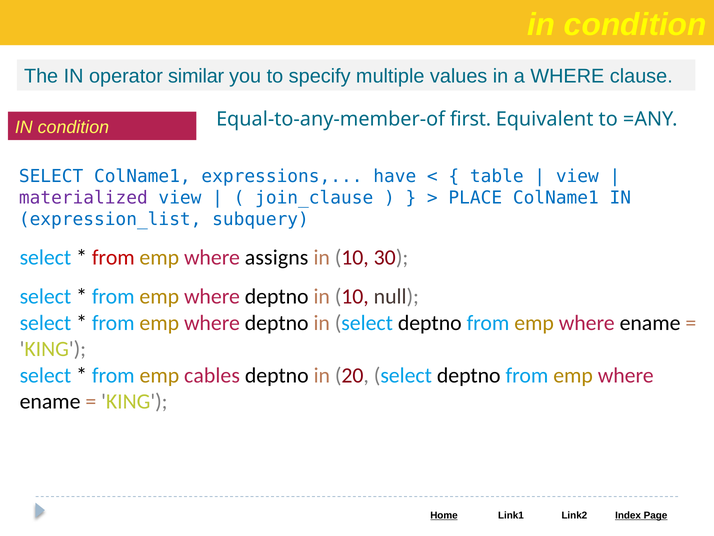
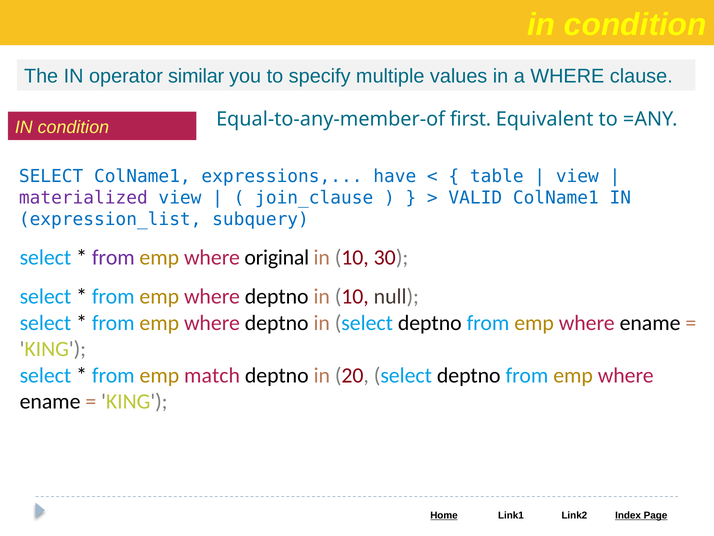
PLACE: PLACE -> VALID (475, 198)
from colour: red -> purple (113, 257)
assigns: assigns -> original (277, 257)
cables: cables -> match (212, 375)
